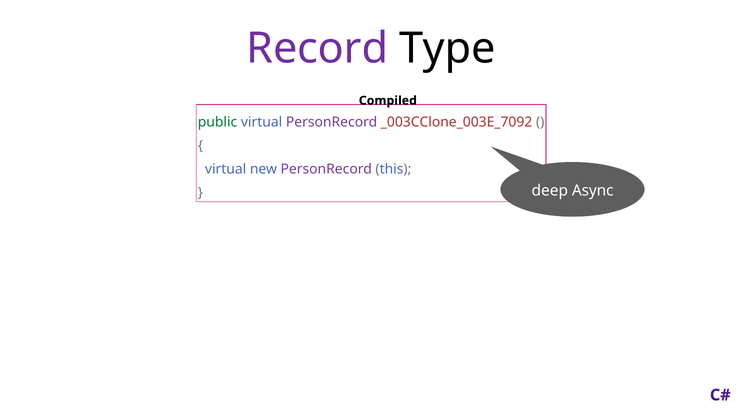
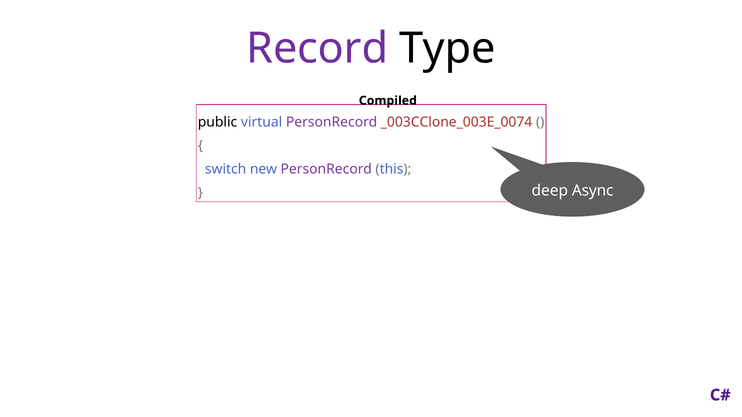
public colour: green -> black (218, 122)
_003CClone_003E_7092: _003CClone_003E_7092 -> _003CClone_003E_0074 (457, 122)
virtual: virtual -> switch (226, 169)
